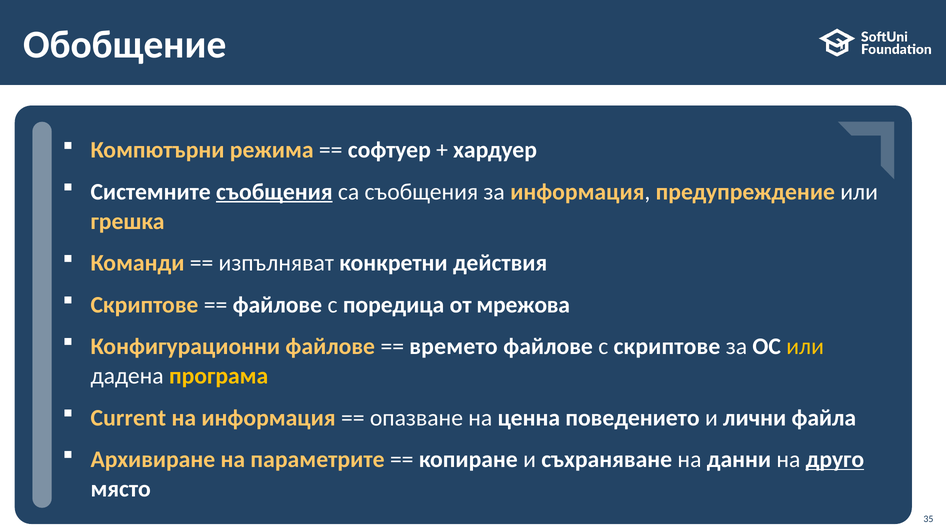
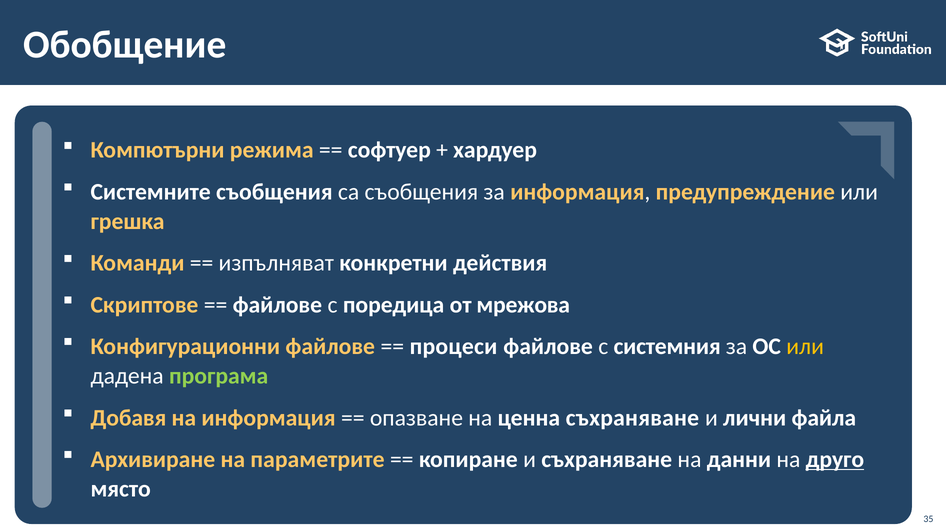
съобщения underline: present -> none (274, 192)
времето: времето -> процеси (454, 346)
с скриптове: скриптове -> системния (667, 346)
програма colour: yellow -> light green (219, 376)
Current: Current -> Добавя (128, 418)
ценна поведението: поведението -> съхраняване (632, 418)
